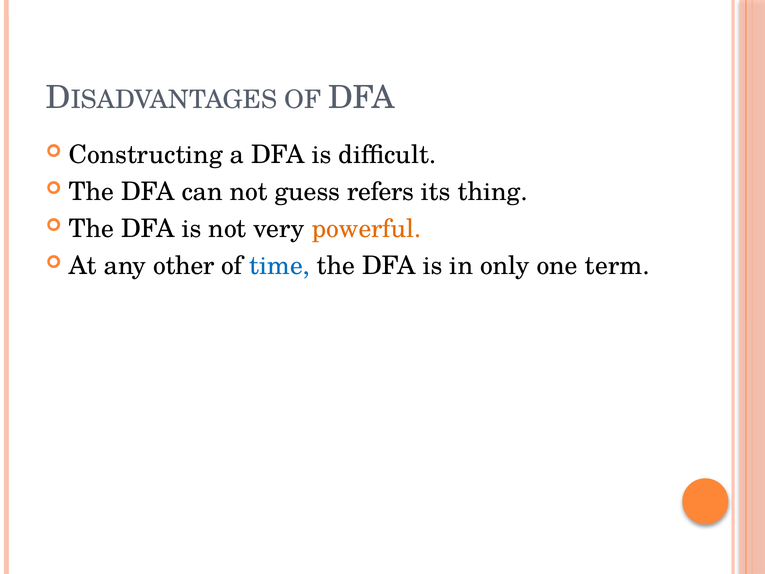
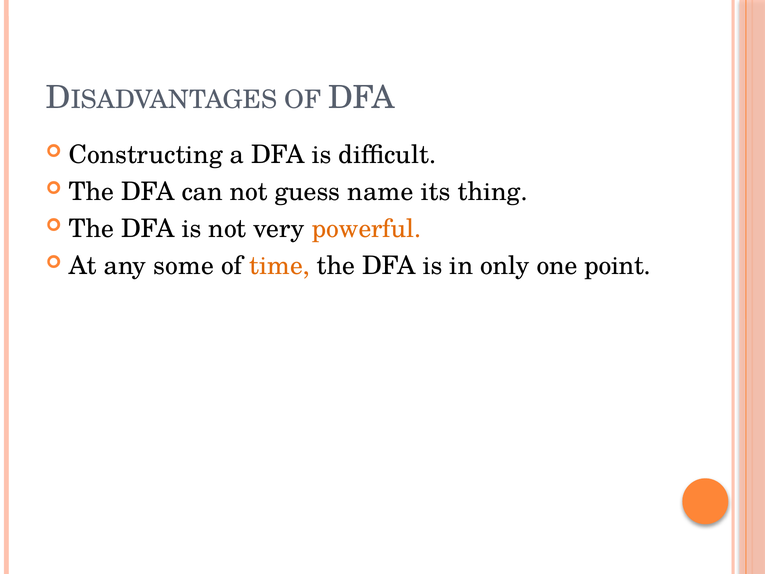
refers: refers -> name (380, 192)
other: other -> some (184, 266)
time colour: blue -> orange (280, 266)
term: term -> point (618, 266)
